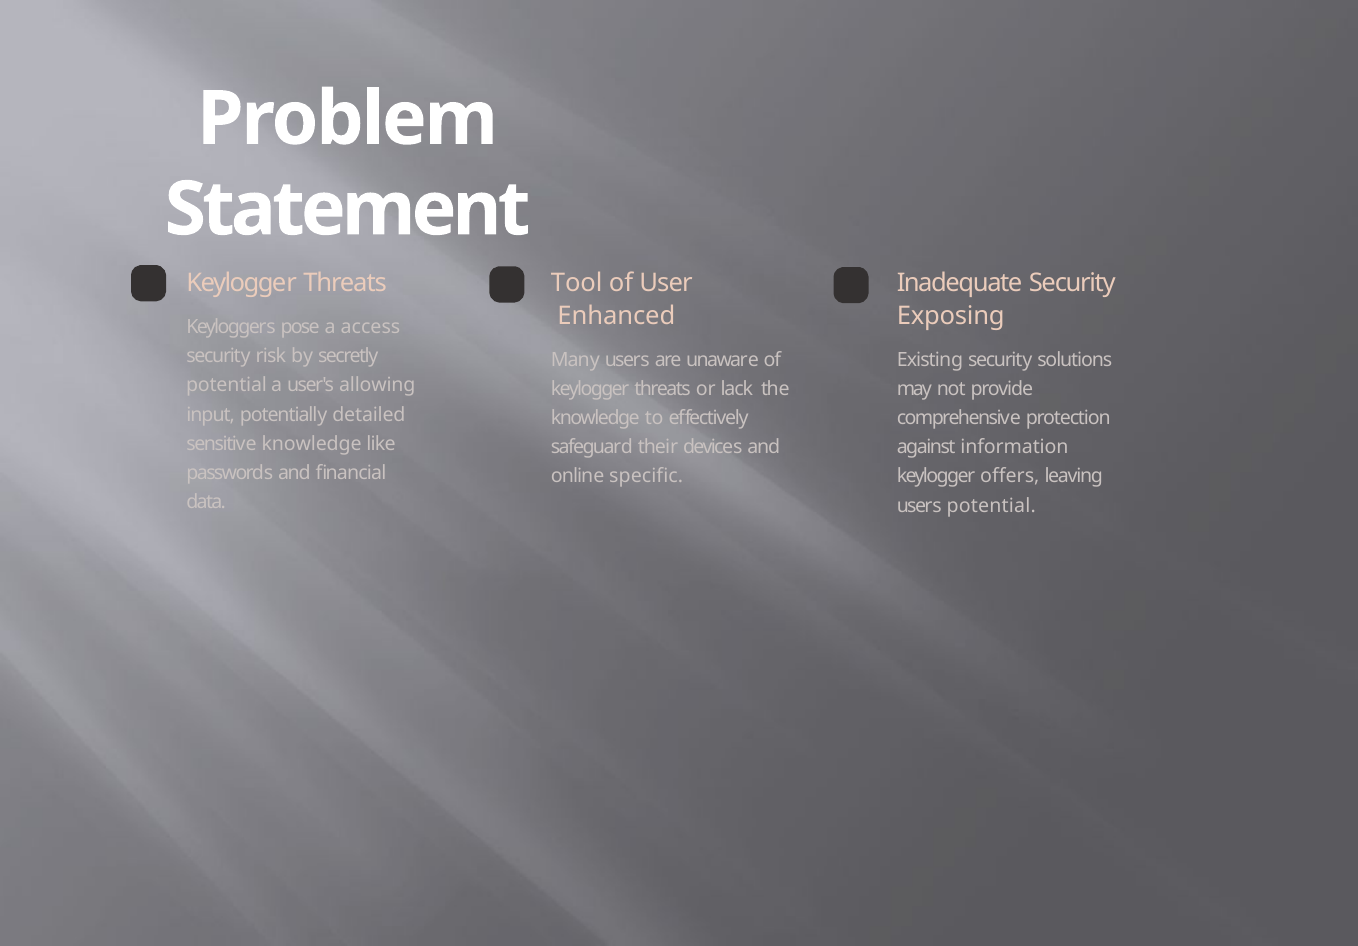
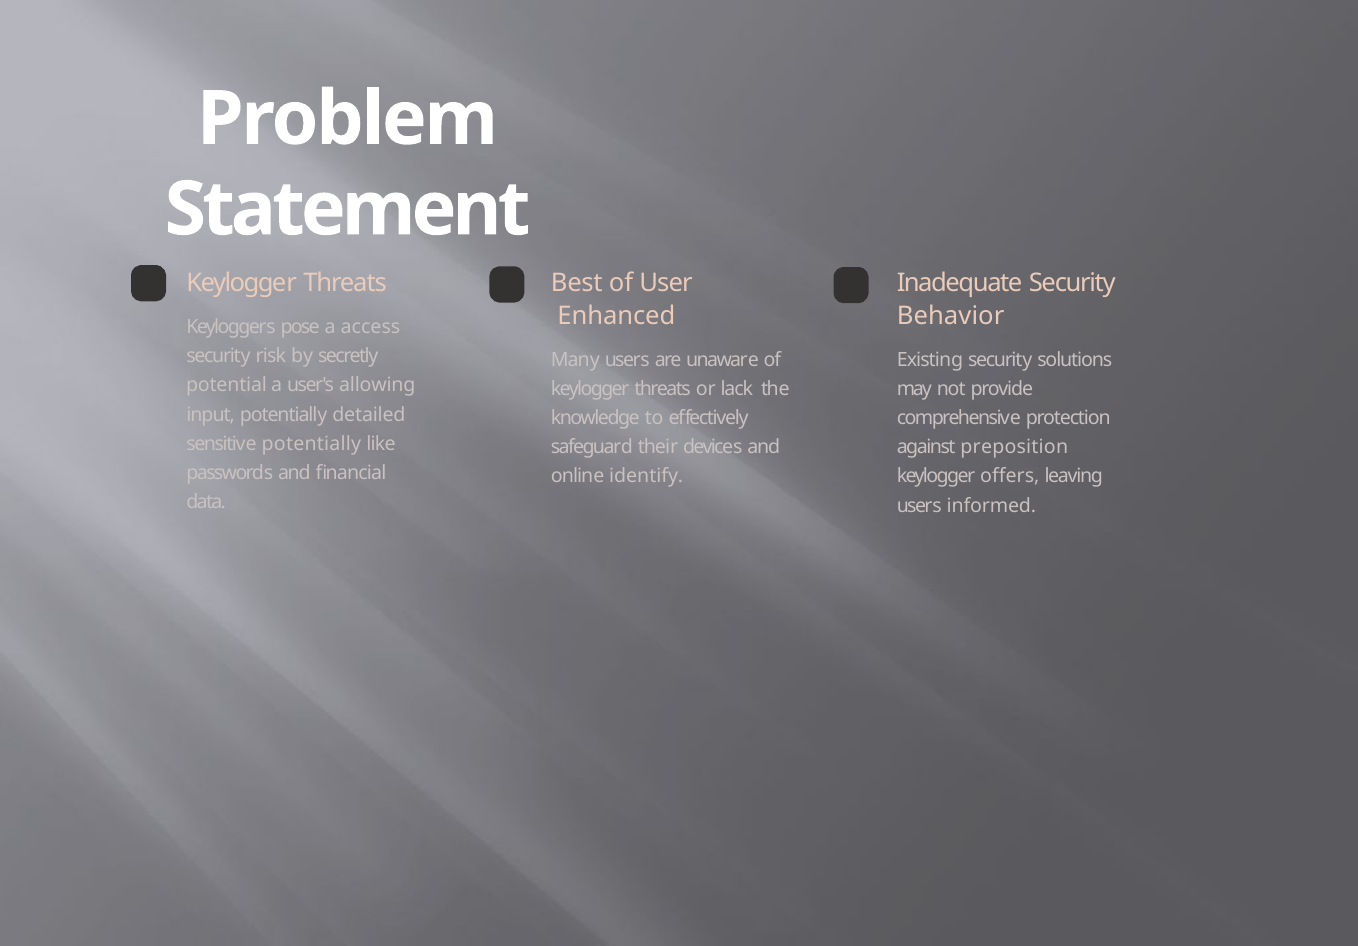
Tool: Tool -> Best (577, 283)
Exposing: Exposing -> Behavior (951, 316)
sensitive knowledge: knowledge -> potentially (311, 444)
information: information -> preposition (1014, 447)
specific: specific -> identify (646, 476)
users potential: potential -> informed (991, 506)
